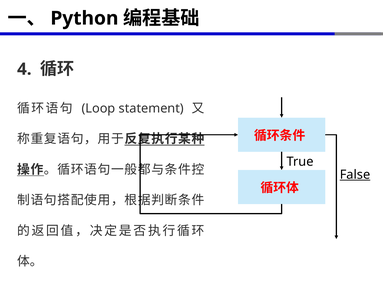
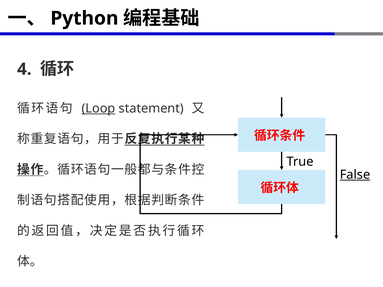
Loop underline: none -> present (98, 108)
